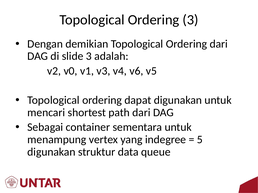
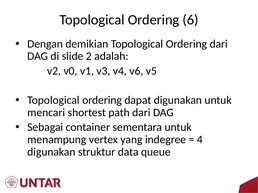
Ordering 3: 3 -> 6 (190, 20)
slide 3: 3 -> 2 (89, 56)
5: 5 -> 4 (200, 140)
